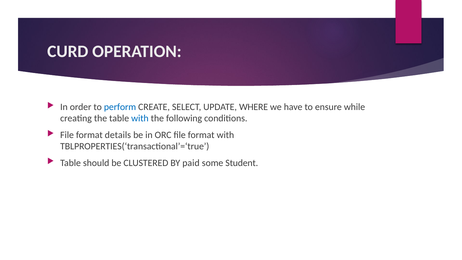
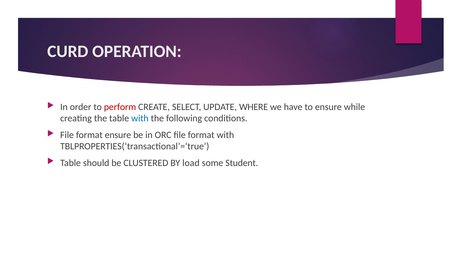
perform colour: blue -> red (120, 107)
format details: details -> ensure (118, 135)
paid: paid -> load (191, 163)
